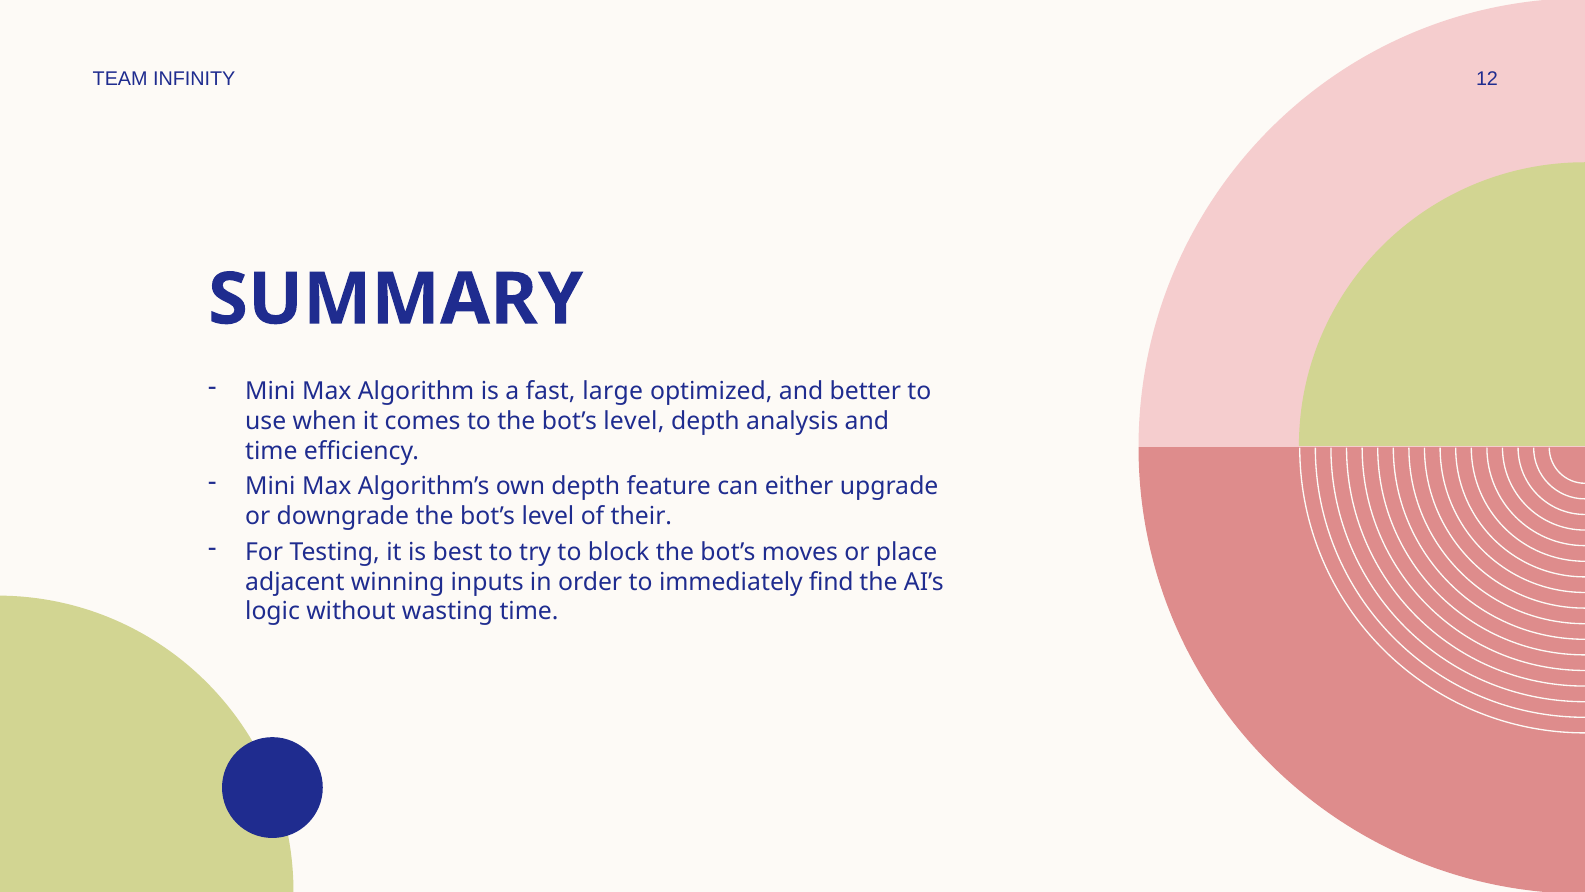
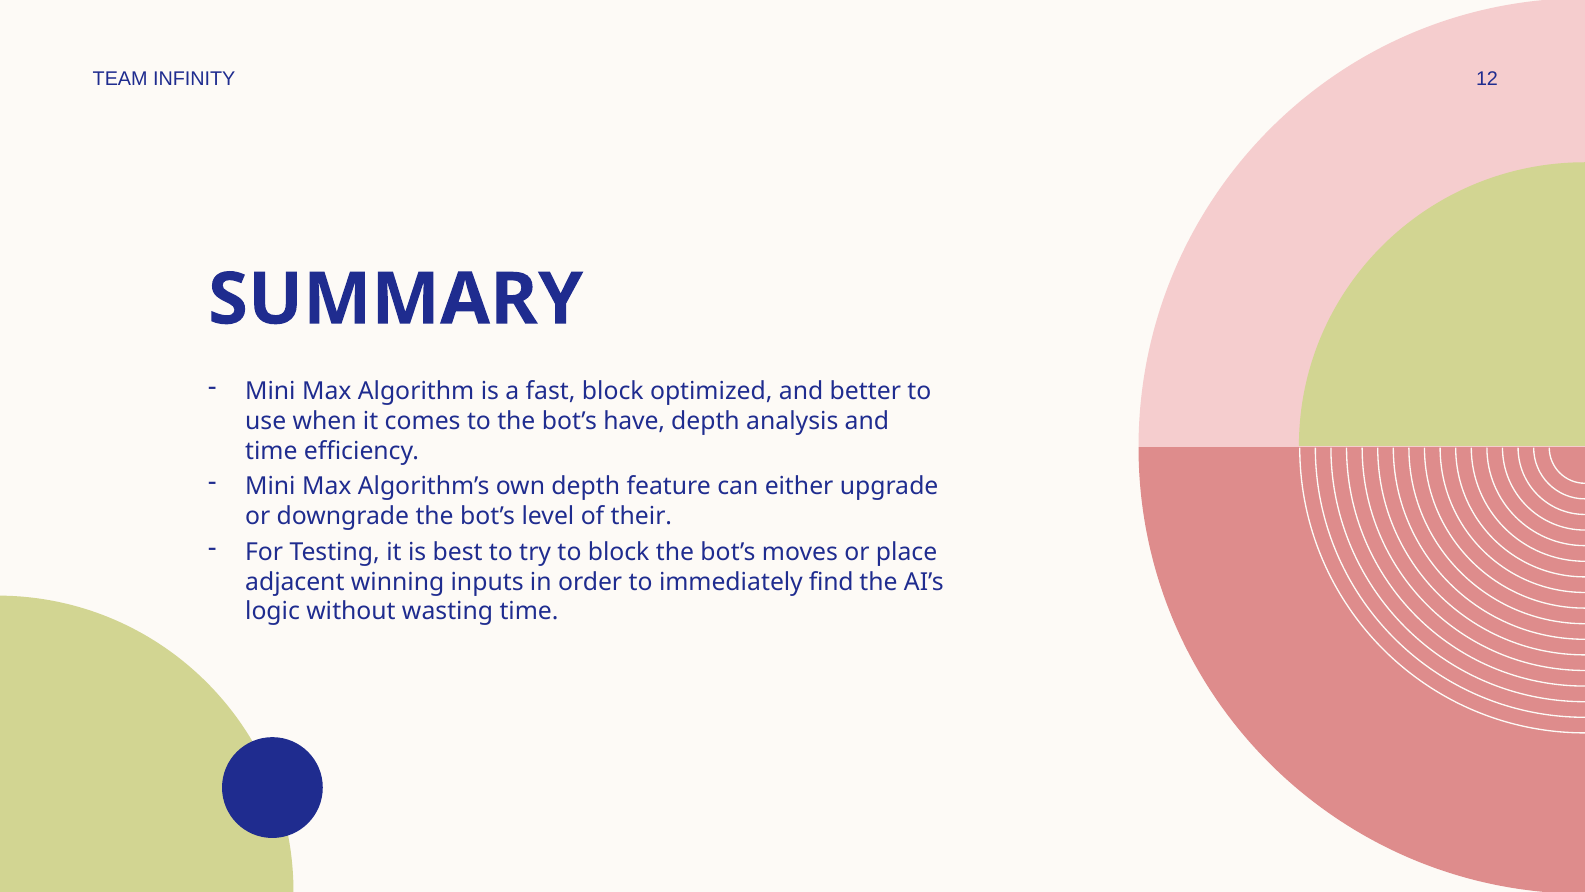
fast large: large -> block (613, 391)
to the bot’s level: level -> have (634, 421)
